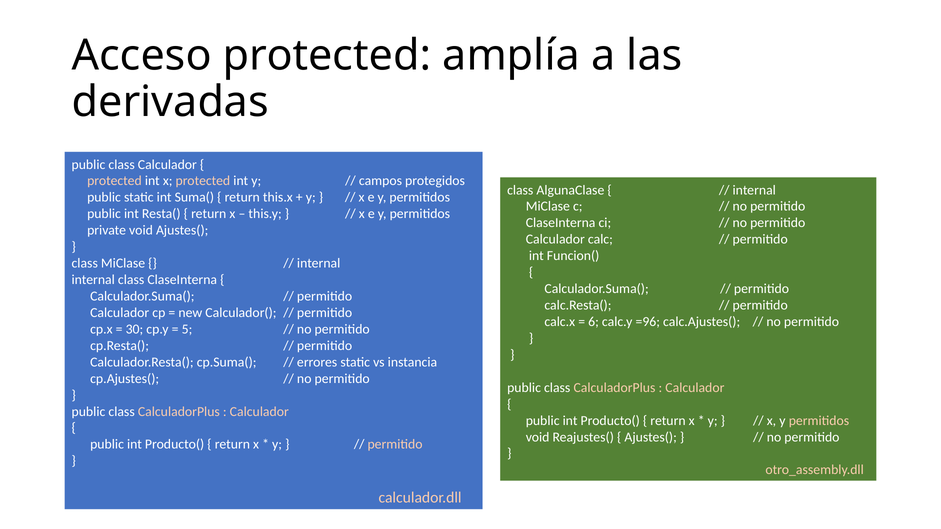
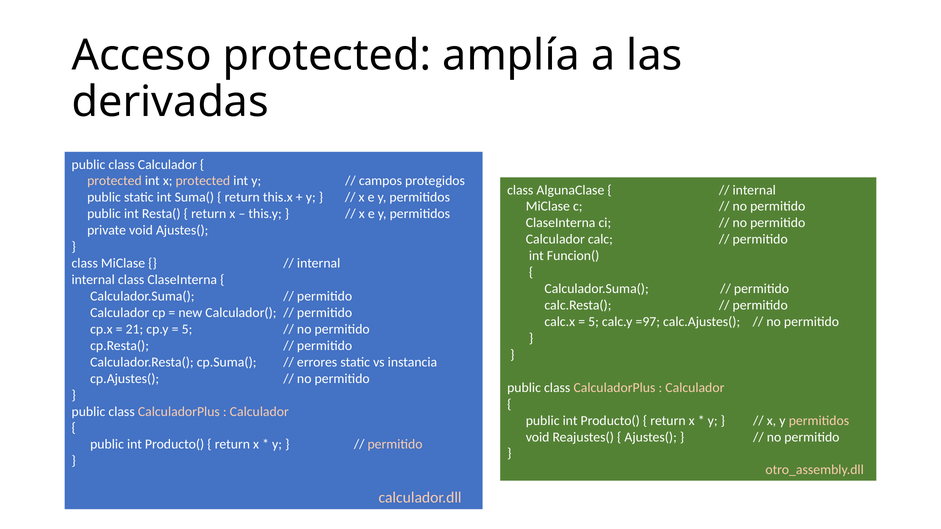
6: 6 -> 5 (593, 322)
=96: =96 -> =97 (648, 322)
30: 30 -> 21 (134, 329)
